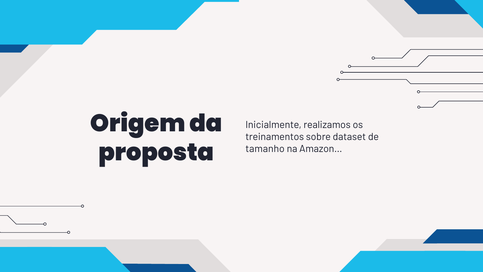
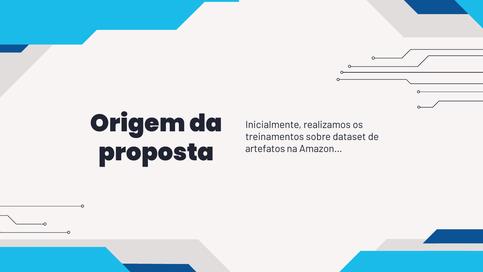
tamanho: tamanho -> artefatos (265, 149)
